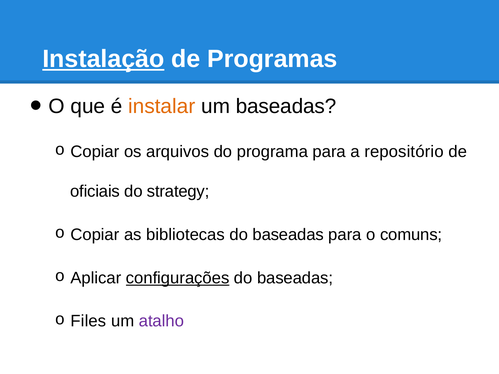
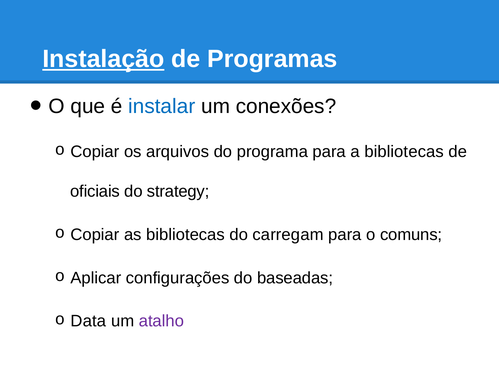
instalar colour: orange -> blue (162, 106)
um baseadas: baseadas -> conexões (286, 106)
a repositório: repositório -> bibliotecas (404, 152)
bibliotecas do baseadas: baseadas -> carregam (288, 235)
configurações underline: present -> none (178, 278)
Files: Files -> Data (88, 321)
